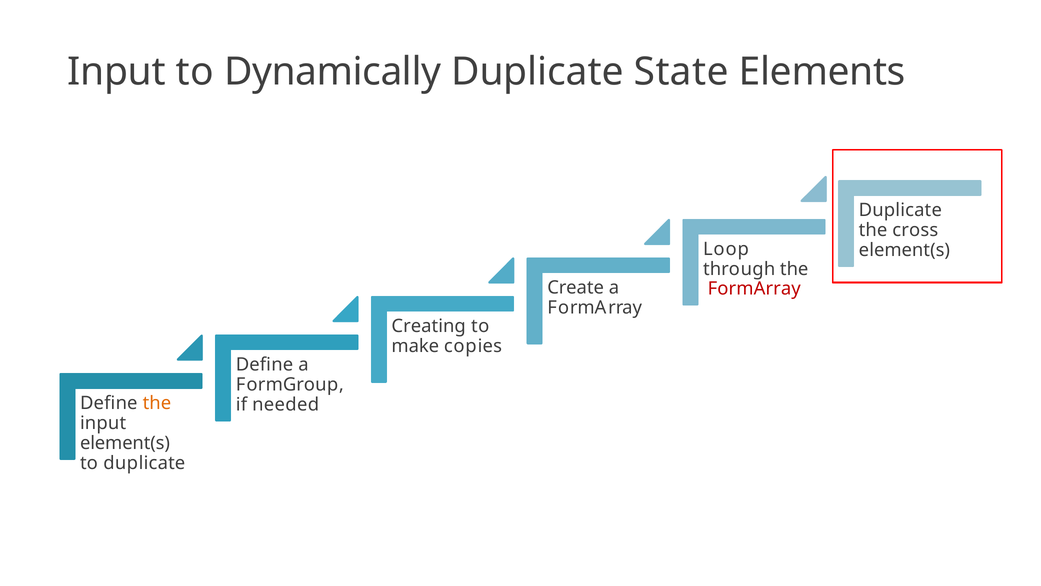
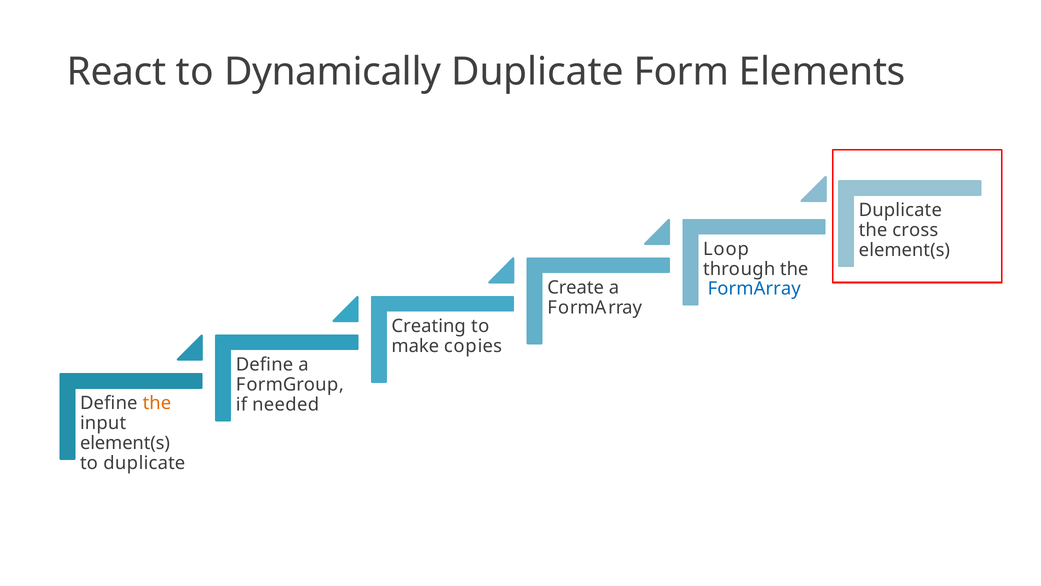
Input: Input -> React (117, 72)
State: State -> Form (681, 72)
FormArray colour: red -> blue (754, 289)
